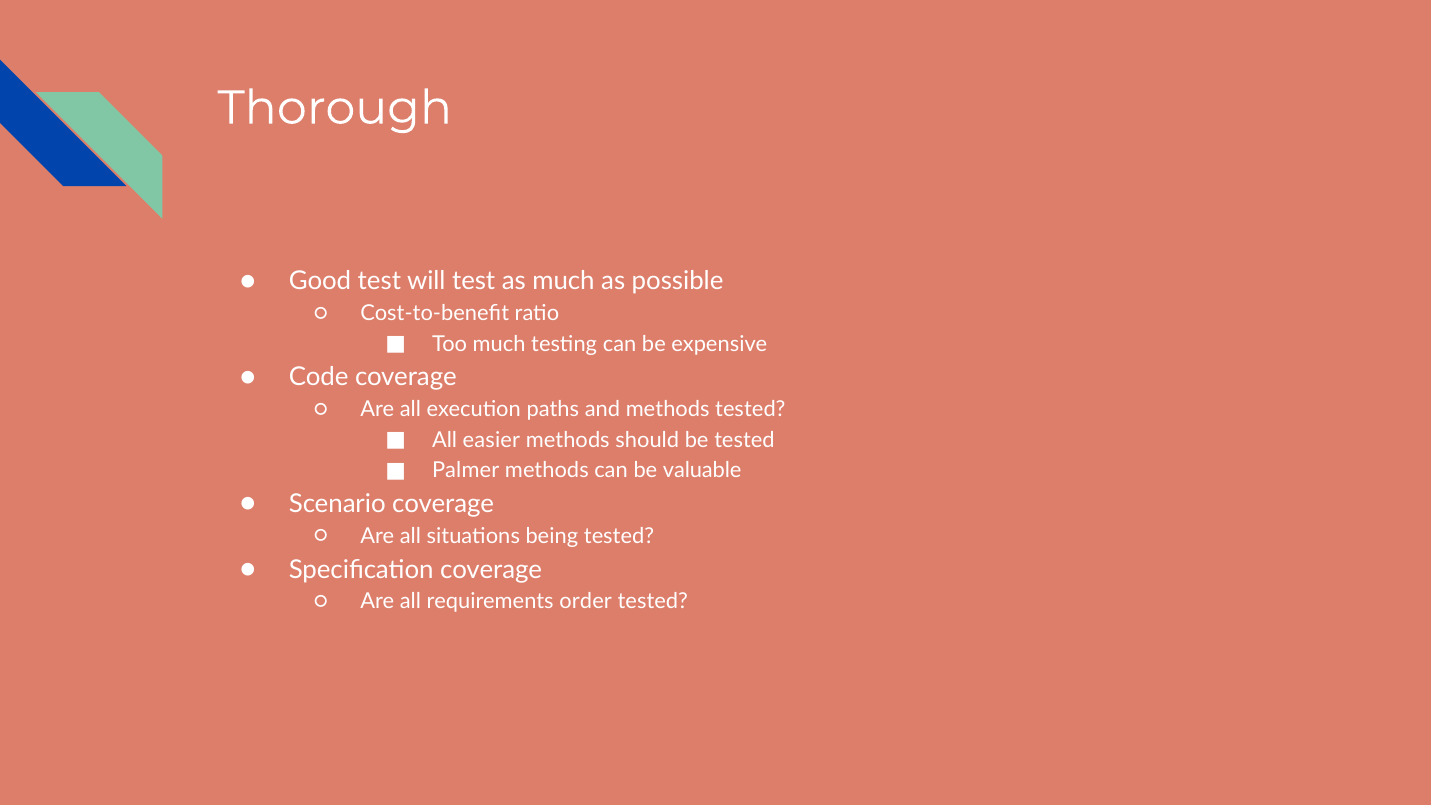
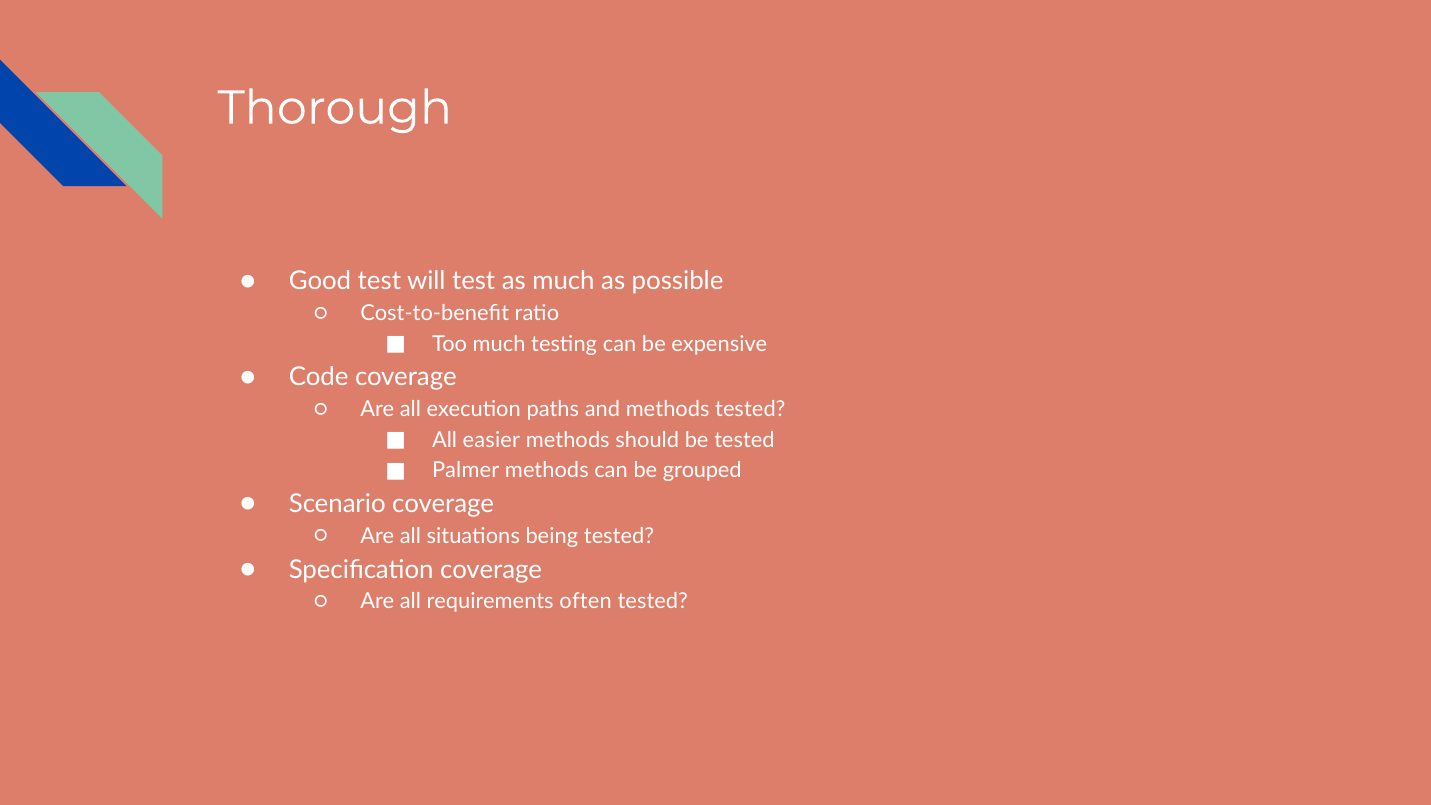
valuable: valuable -> grouped (702, 470)
order: order -> often (586, 602)
